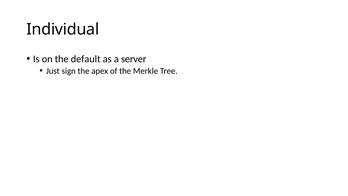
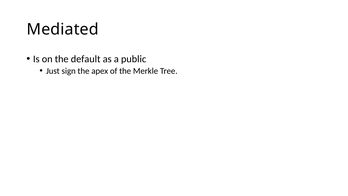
Individual: Individual -> Mediated (63, 29)
server: server -> public (134, 59)
